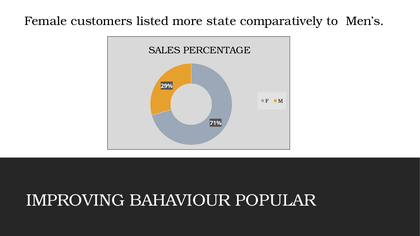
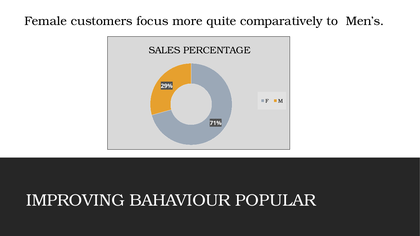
listed: listed -> focus (152, 21)
state: state -> quite (221, 21)
